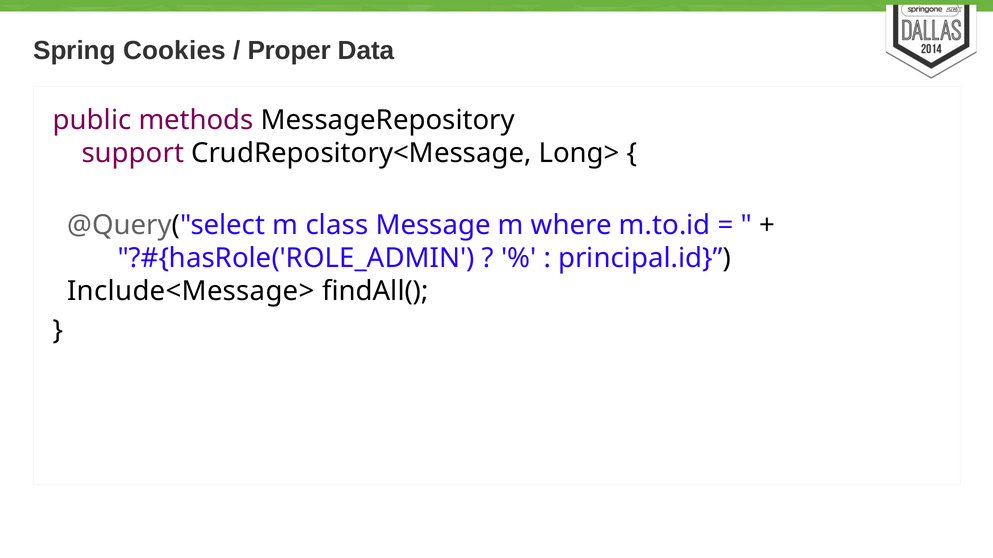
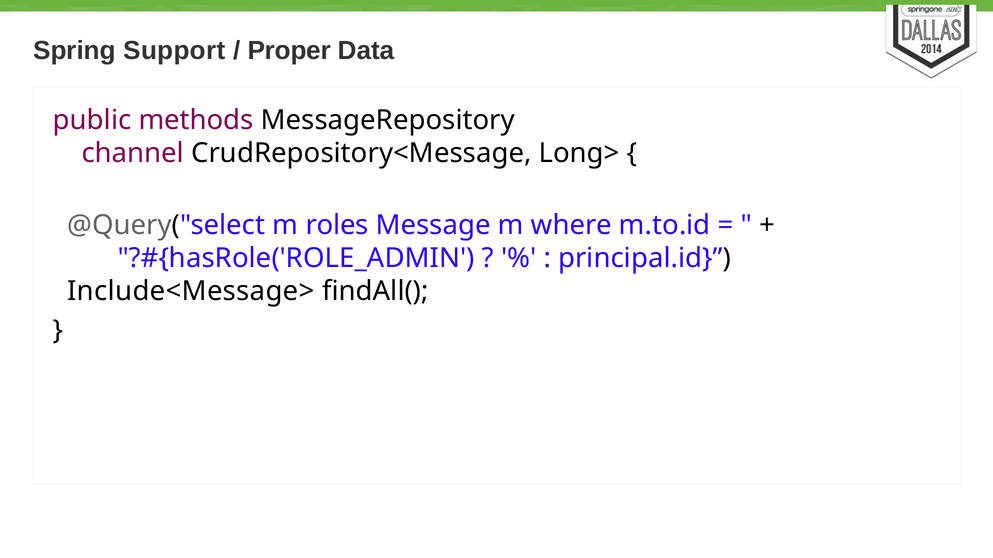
Cookies: Cookies -> Support (174, 51)
support: support -> channel (133, 153)
class: class -> roles (337, 225)
